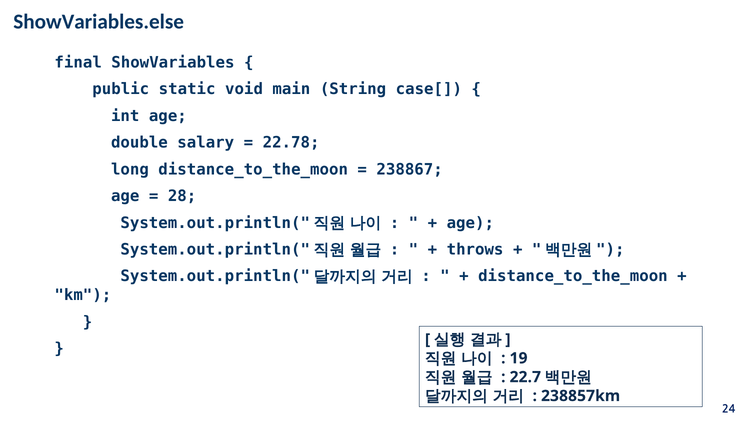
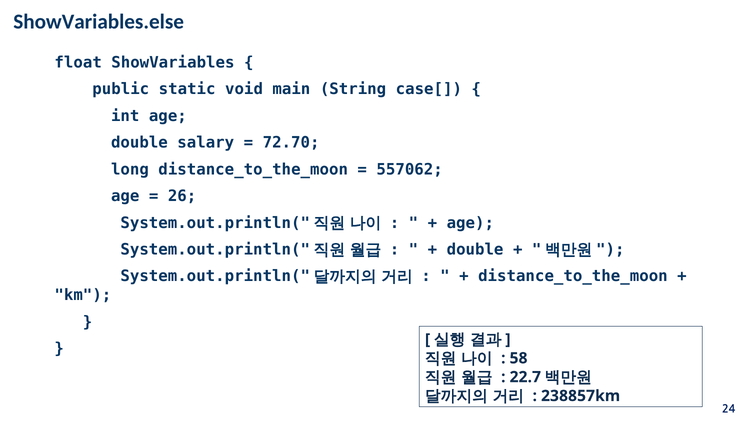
final: final -> float (78, 62)
22.78: 22.78 -> 72.70 (291, 143)
238867: 238867 -> 557062 (410, 169)
28: 28 -> 26 (182, 196)
throws: throws -> double (475, 250)
19: 19 -> 58 (519, 358)
